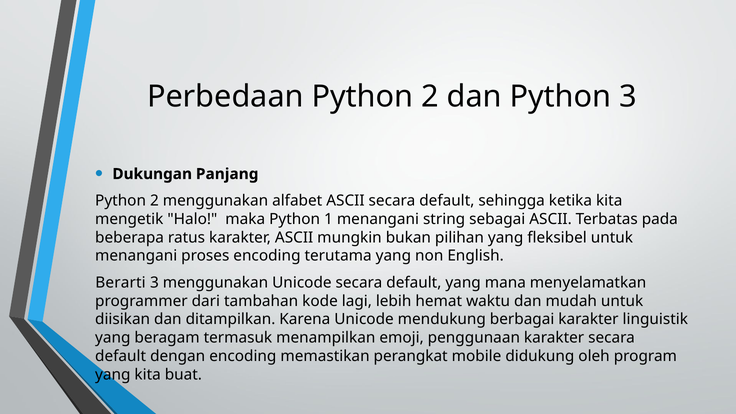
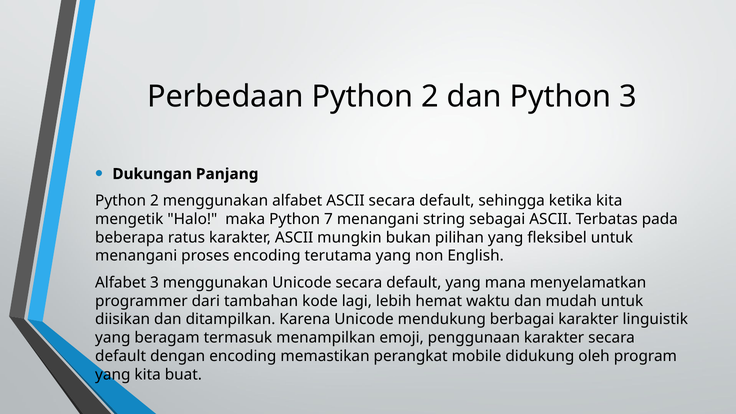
1: 1 -> 7 (328, 219)
Berarti: Berarti -> Alfabet (121, 283)
